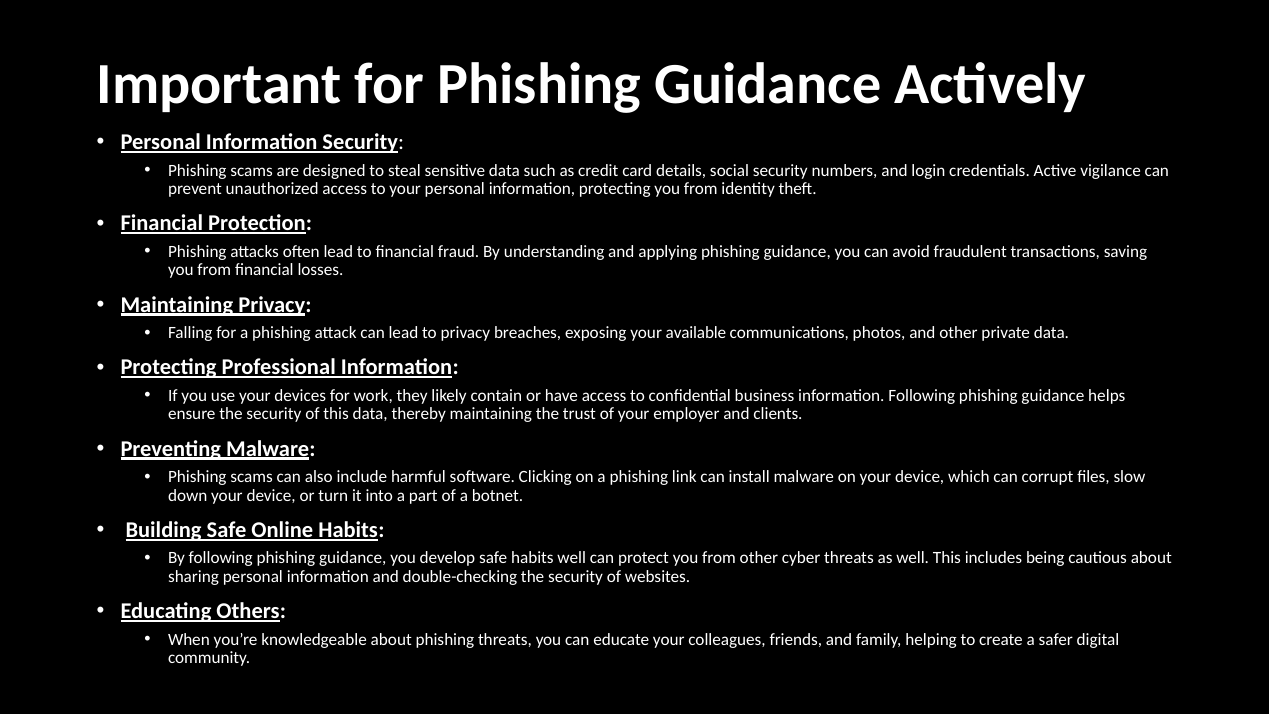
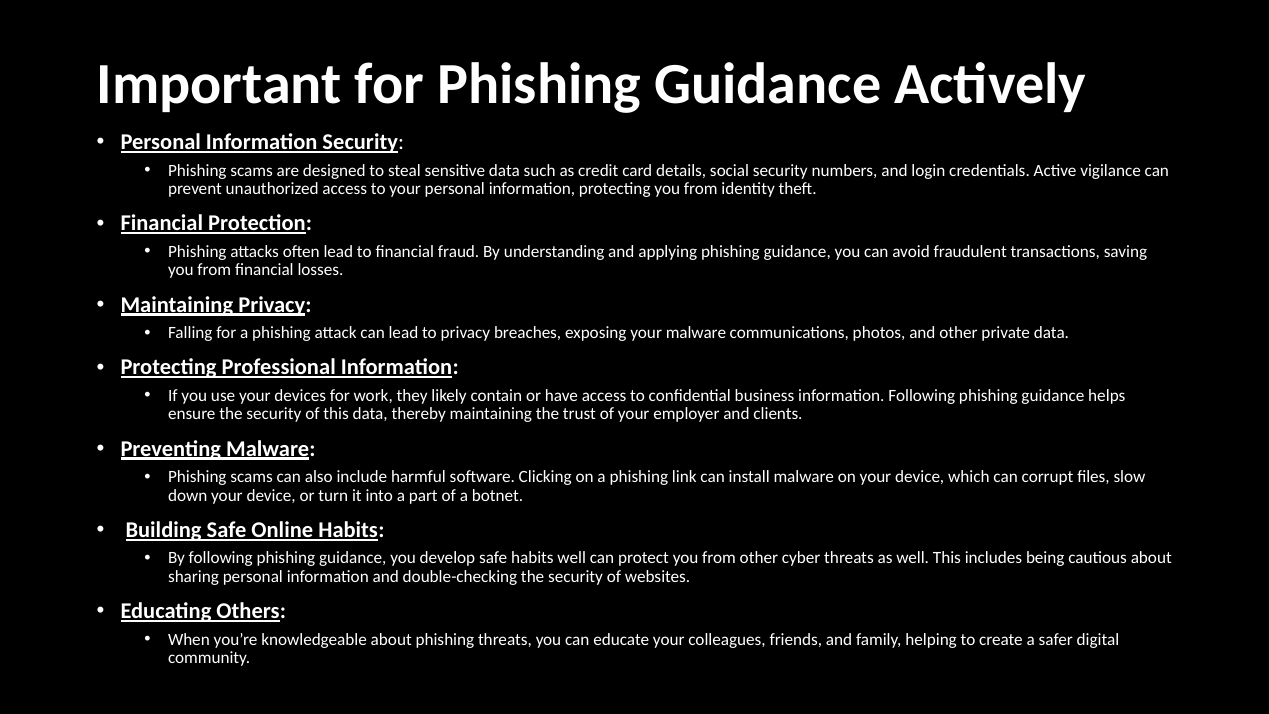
your available: available -> malware (696, 333)
